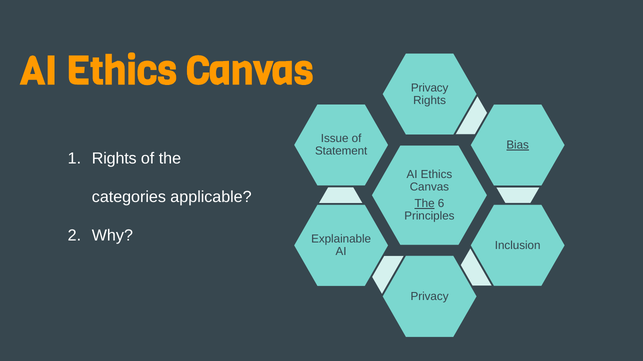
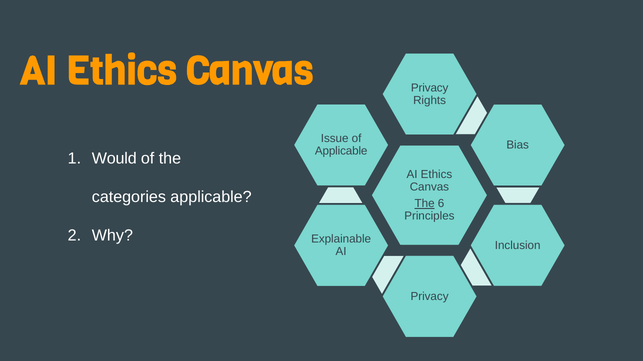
Bias underline: present -> none (518, 145)
Statement: Statement -> Applicable (341, 151)
Rights: Rights -> Would (114, 159)
